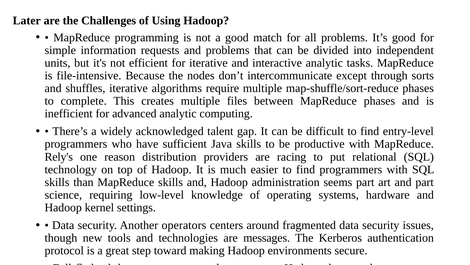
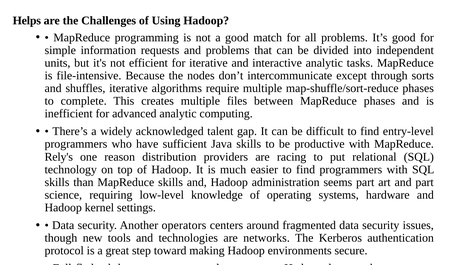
Later: Later -> Helps (27, 21)
messages: messages -> networks (267, 237)
